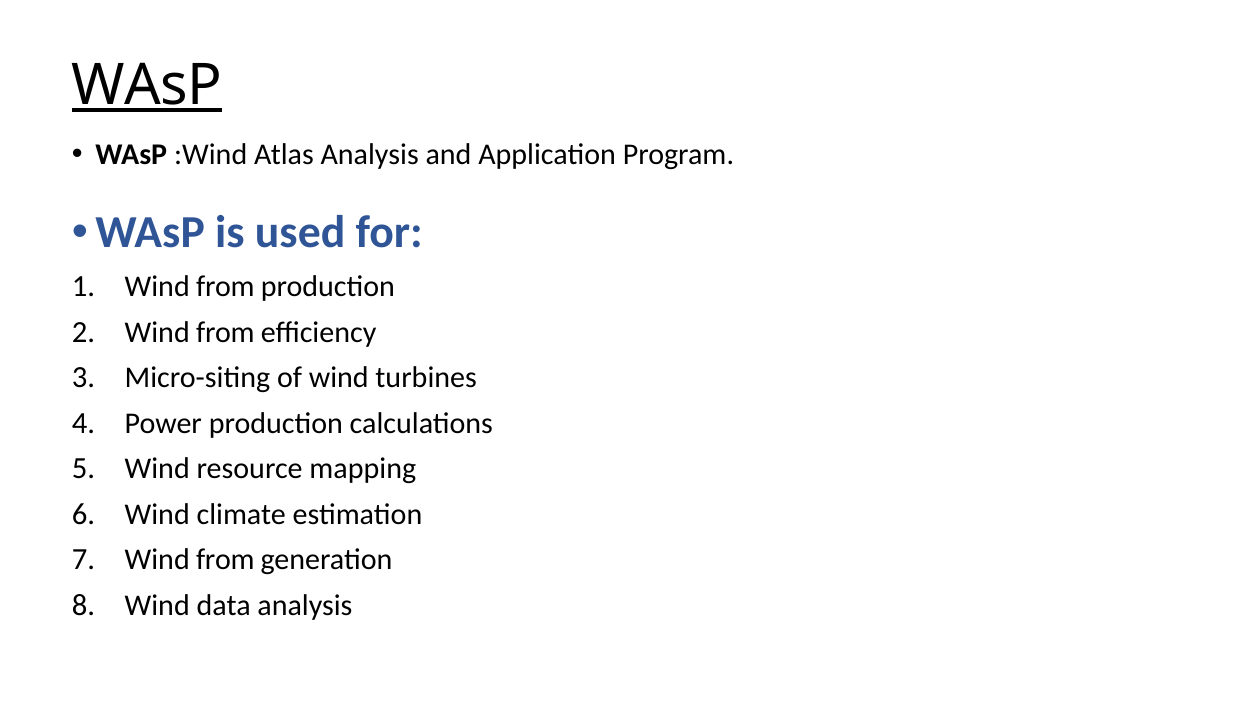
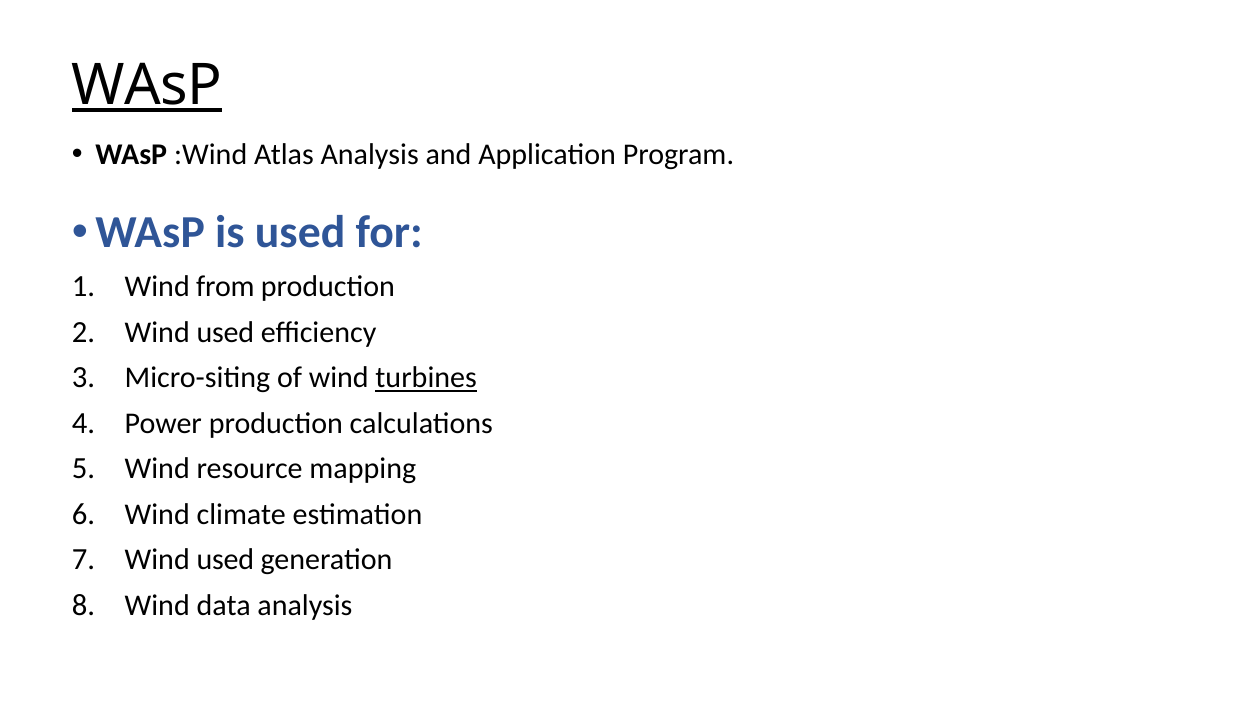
from: from -> used (225, 332)
turbines underline: none -> present (426, 377)
from: from -> used (225, 559)
